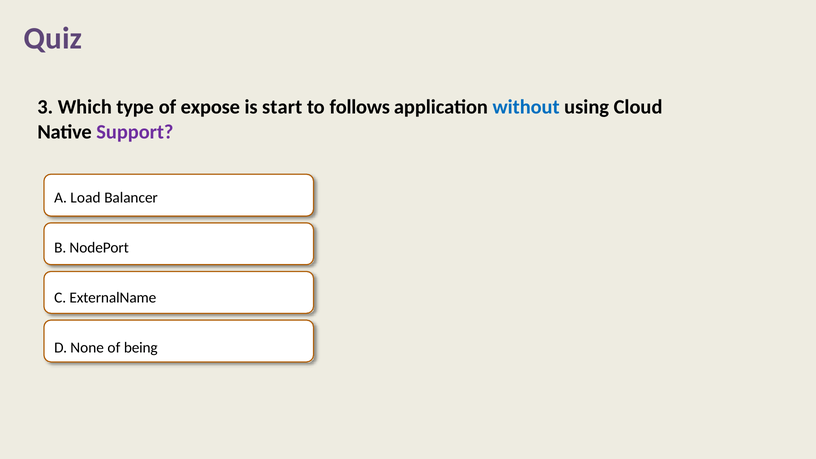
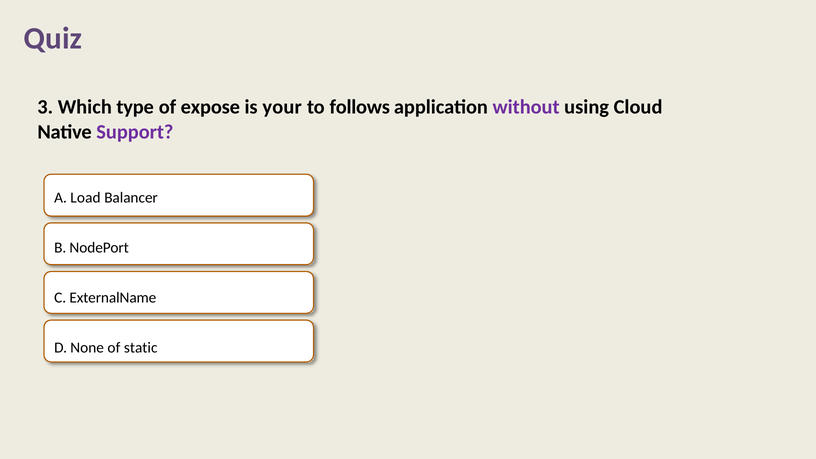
start: start -> your (282, 107)
without colour: blue -> purple (526, 107)
being: being -> static (141, 348)
